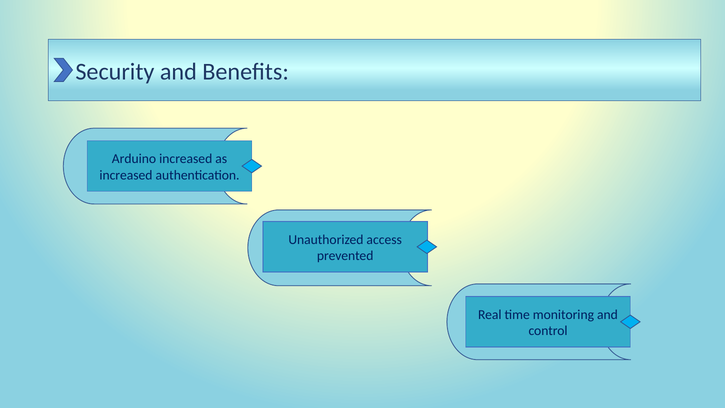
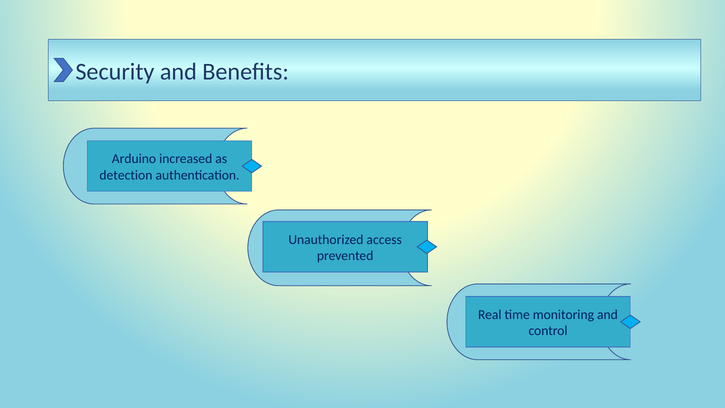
increased: increased -> detection (126, 175)
